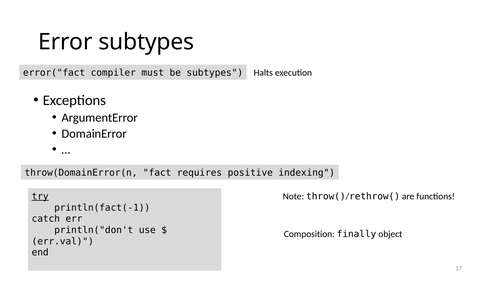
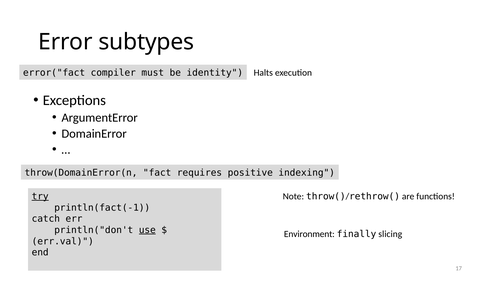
be subtypes: subtypes -> identity (215, 73)
use underline: none -> present (147, 230)
Composition: Composition -> Environment (309, 234)
object: object -> slicing (390, 234)
